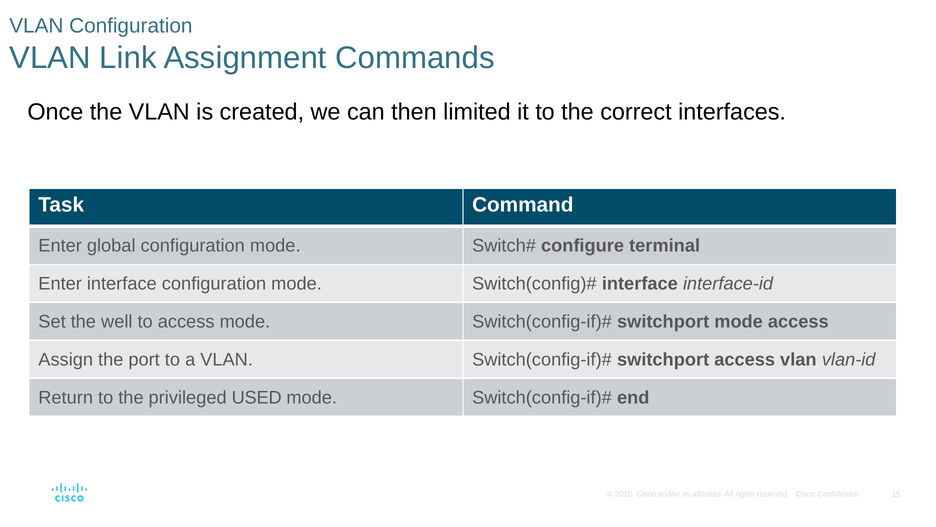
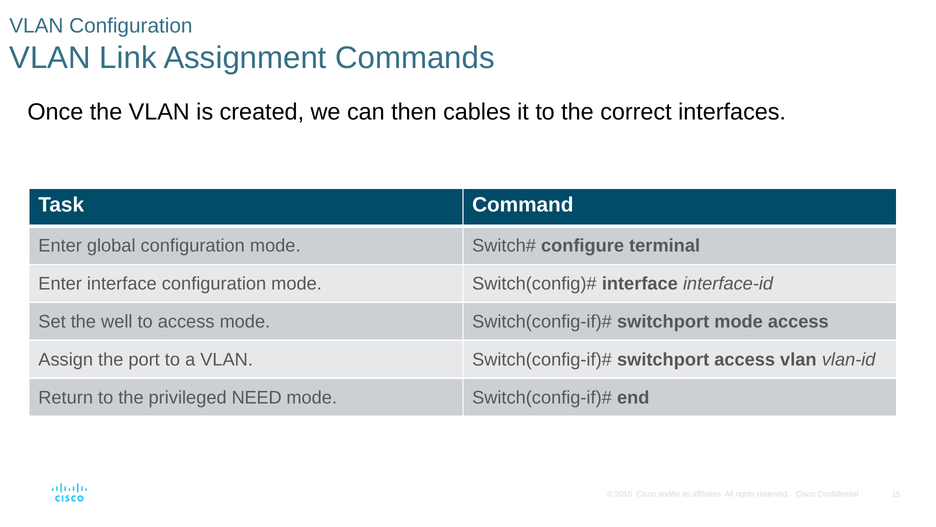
limited: limited -> cables (477, 112)
USED: USED -> NEED (257, 397)
